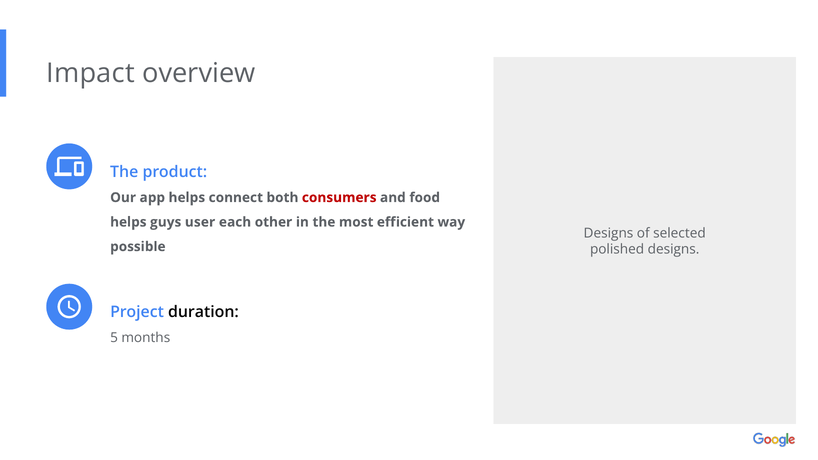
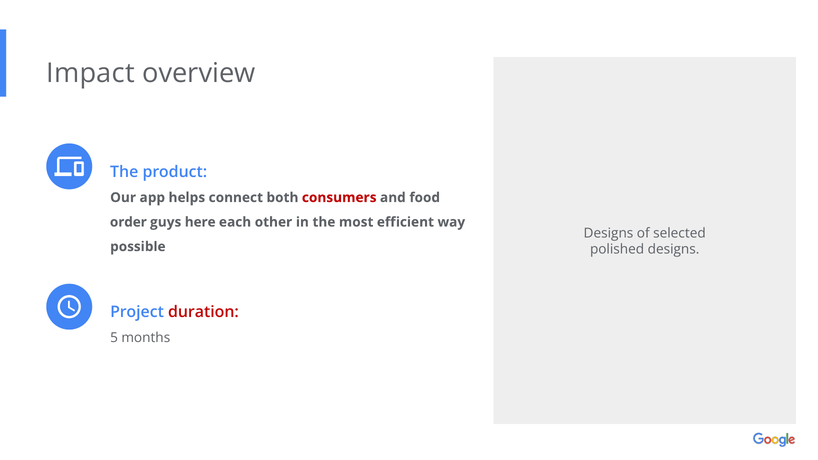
helps: helps -> order (128, 222)
user: user -> here (200, 222)
duration colour: black -> red (203, 312)
